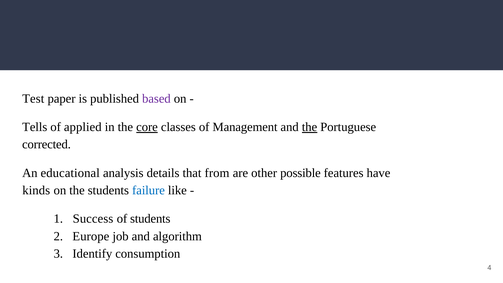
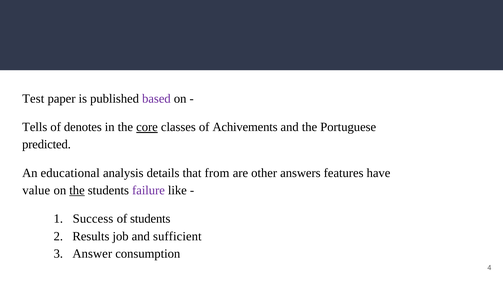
applied: applied -> denotes (83, 127)
Management: Management -> Achivements (245, 127)
the underline: present -> none (310, 127)
corrected: corrected -> predicted (46, 144)
possible: possible -> answers (300, 173)
kinds: kinds -> value (36, 190)
the underline: none -> present (77, 190)
failure colour: blue -> purple (148, 190)
Europe: Europe -> Results (91, 236)
algorithm: algorithm -> sufficient (177, 236)
Identify: Identify -> Answer (92, 253)
